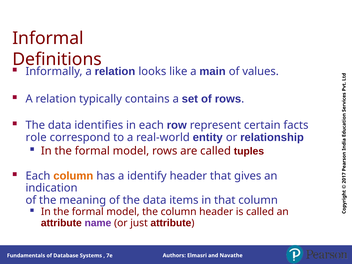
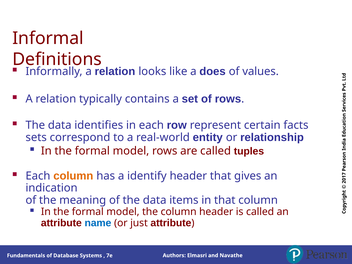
main: main -> does (213, 71)
role: role -> sets (36, 137)
name colour: purple -> blue (98, 223)
